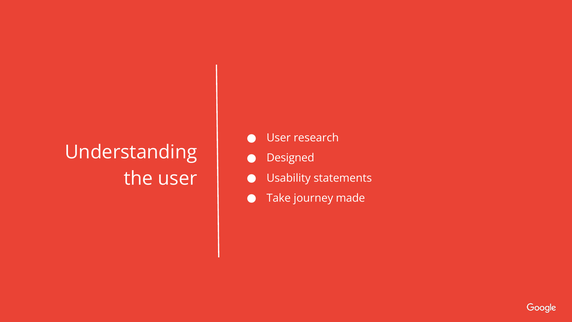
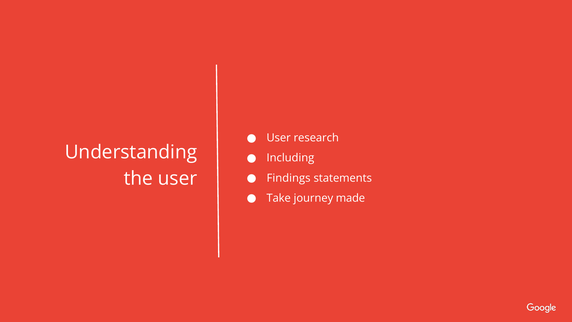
Designed: Designed -> Including (290, 158)
Usability: Usability -> Findings (289, 178)
